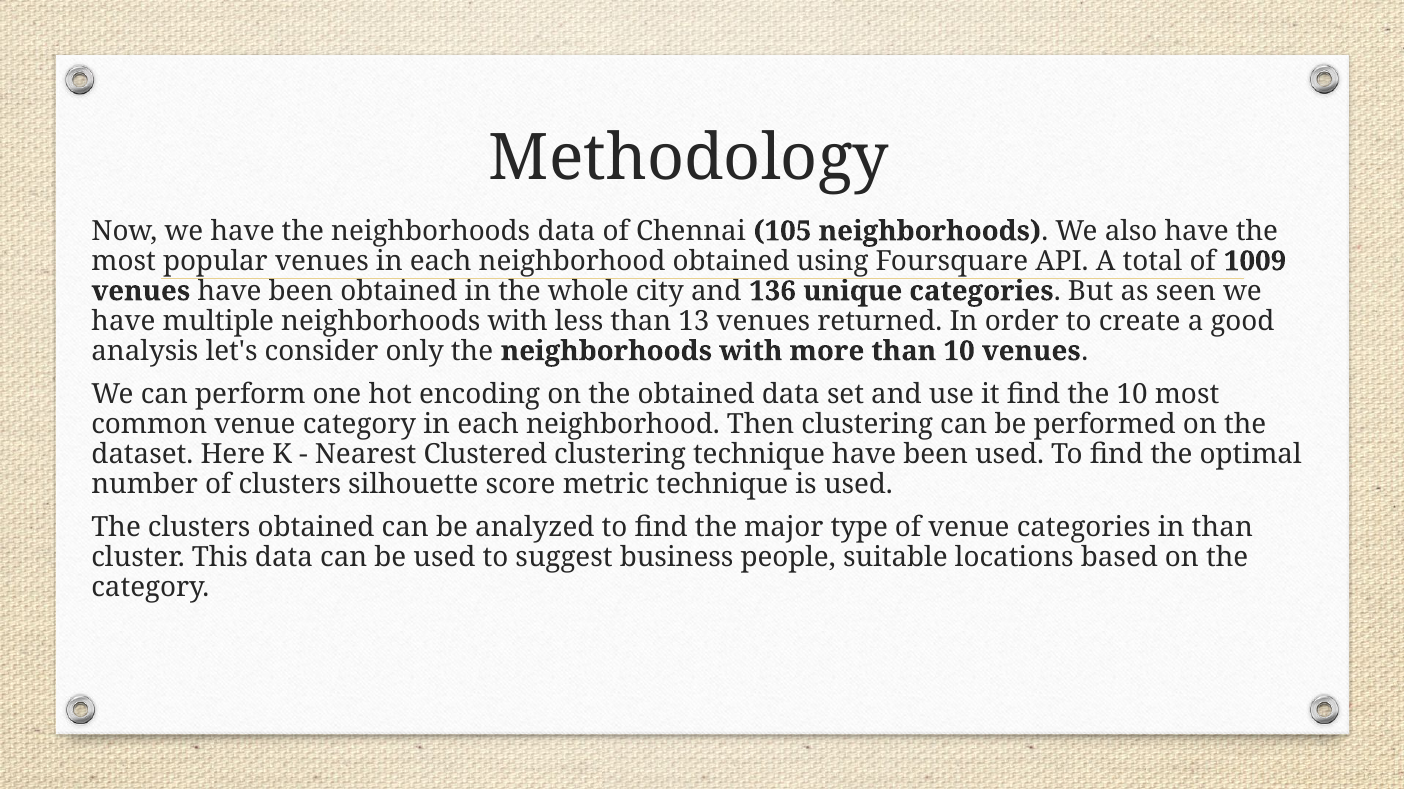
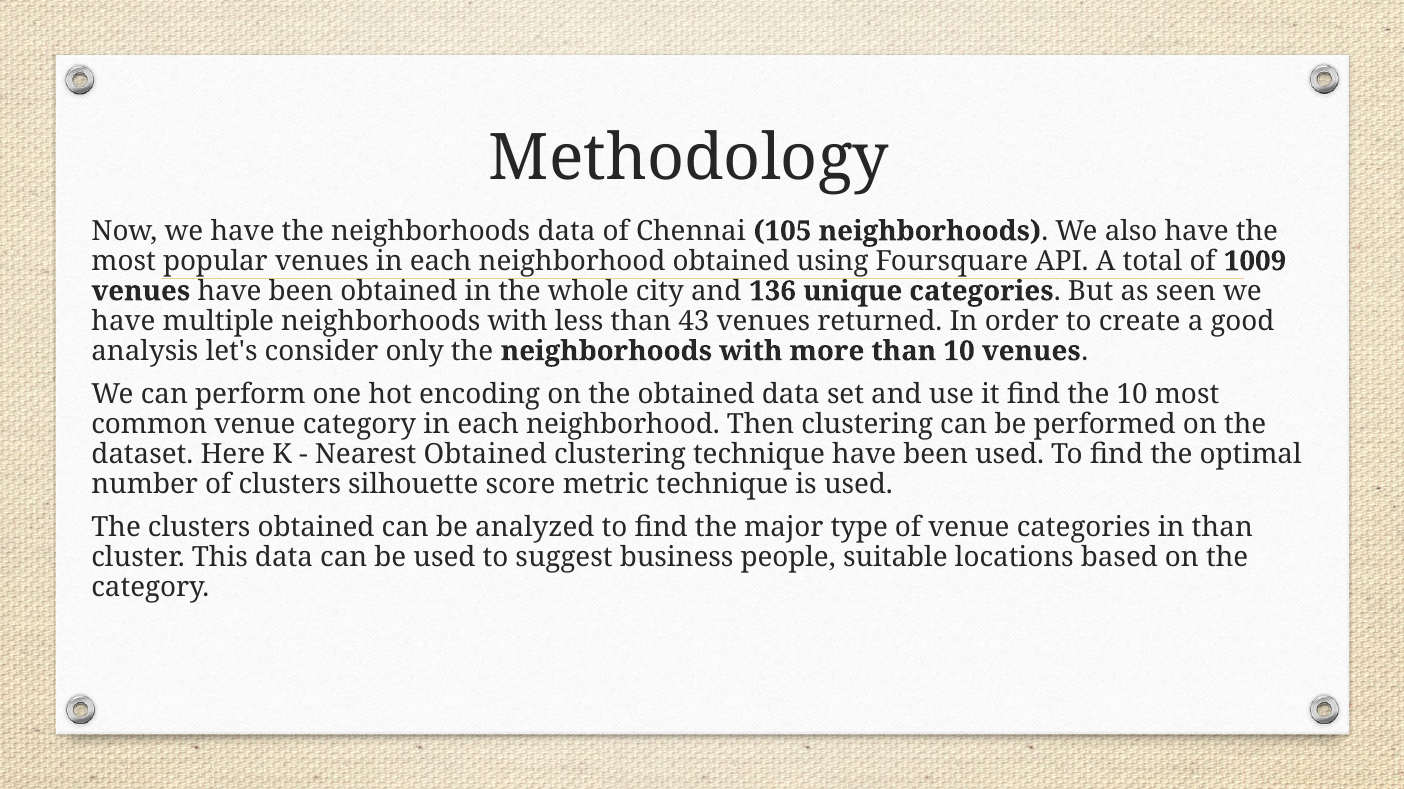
13: 13 -> 43 (694, 321)
Nearest Clustered: Clustered -> Obtained (485, 455)
